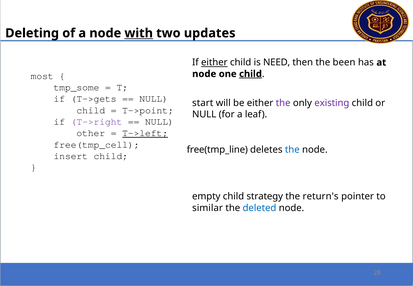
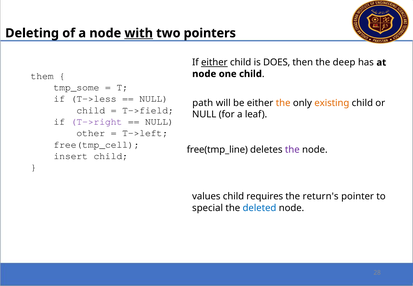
updates: updates -> pointers (210, 33)
NEED: NEED -> DOES (277, 62)
been: been -> deep (344, 62)
most: most -> them (42, 76)
child underline: present -> none (250, 74)
T->gets: T->gets -> T->less (94, 99)
start: start -> path (203, 103)
the colour: purple -> orange (283, 103)
existing colour: purple -> orange (332, 103)
T->point: T->point -> T->field (148, 110)
T->left underline: present -> none (145, 133)
the colour: blue -> purple (292, 149)
empty: empty -> values (206, 196)
strategy: strategy -> requires (265, 196)
similar: similar -> special (208, 208)
